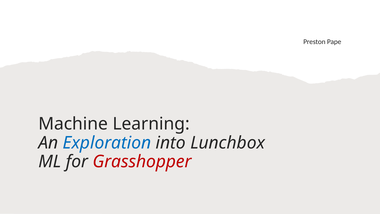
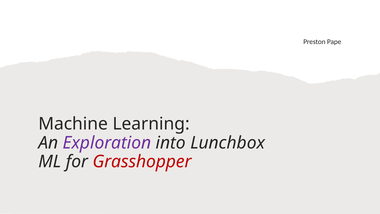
Exploration colour: blue -> purple (107, 143)
